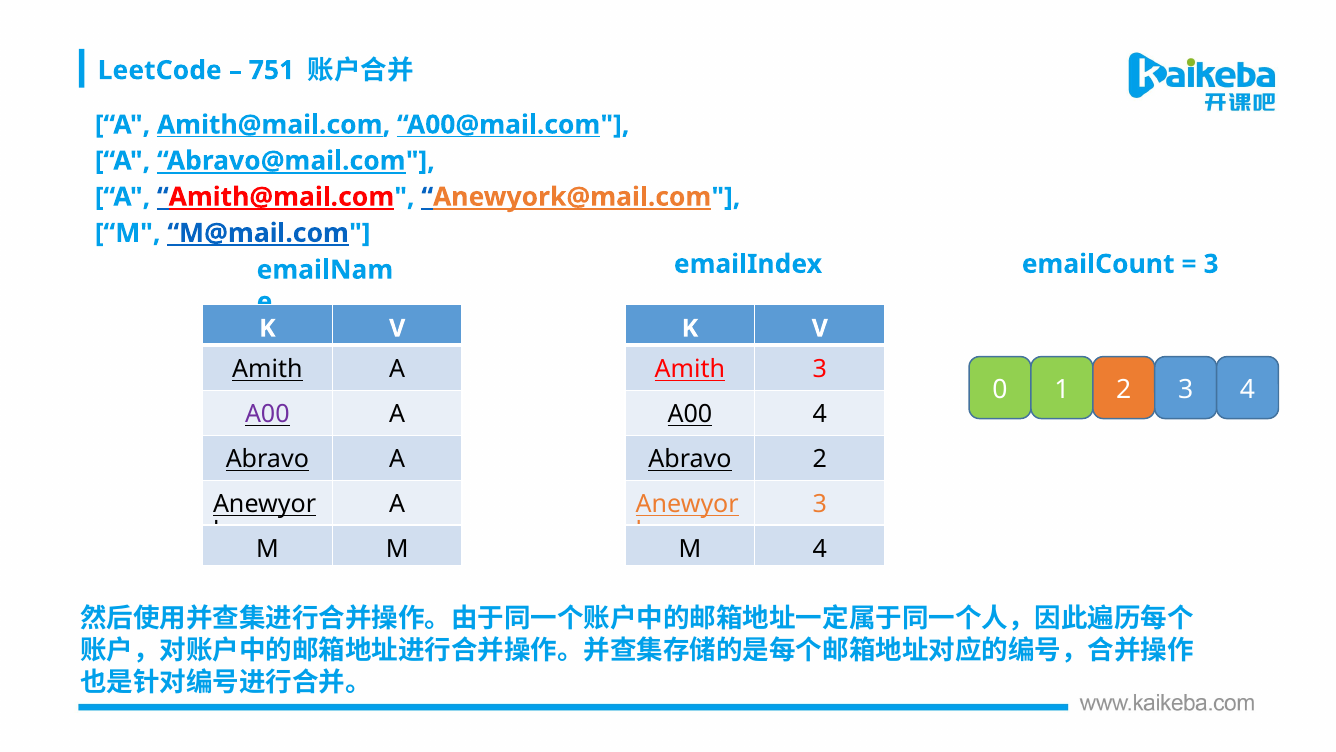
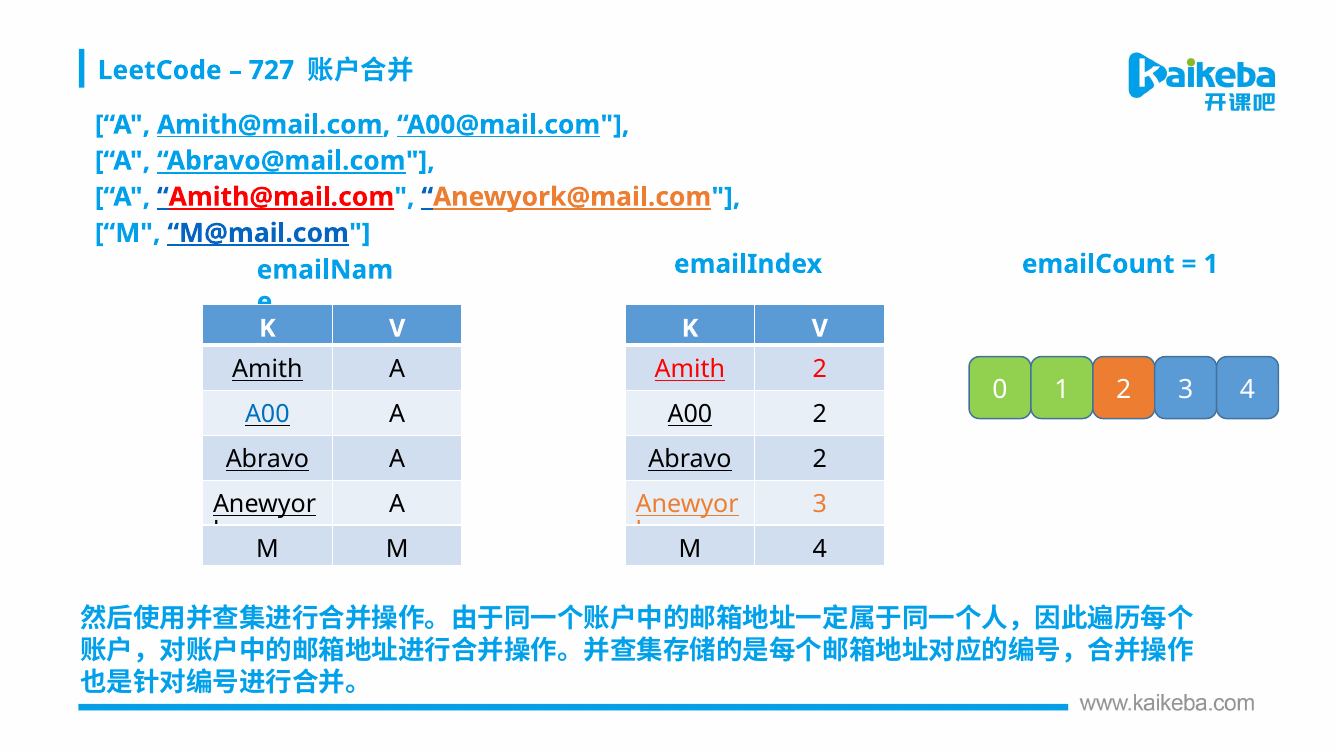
751: 751 -> 727 (272, 70)
3: 3 -> 1 (1211, 264)
Amith 3: 3 -> 2 (820, 369)
A00 colour: purple -> blue (267, 414)
A00 4: 4 -> 2 (820, 414)
